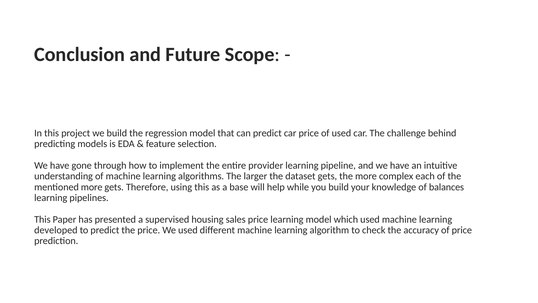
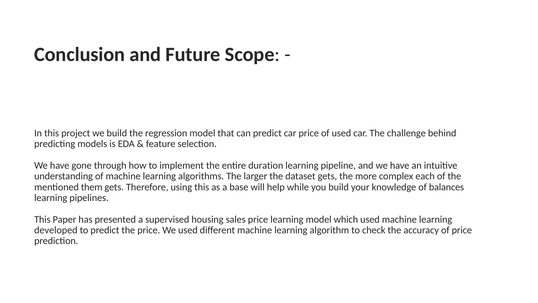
provider: provider -> duration (266, 165)
mentioned more: more -> them (92, 187)
